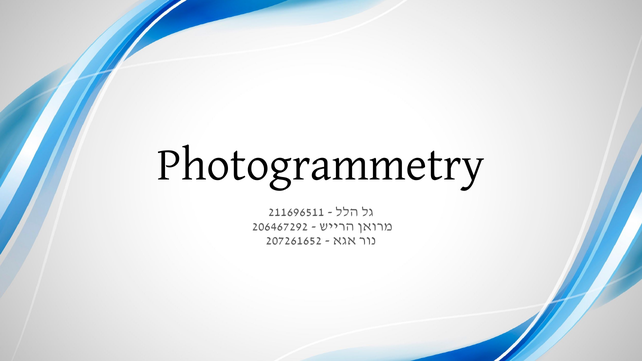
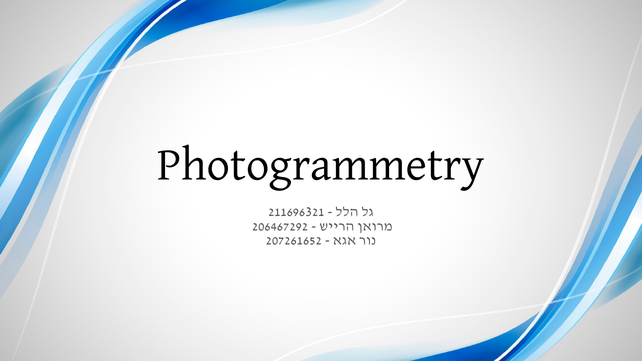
211696511: 211696511 -> 211696321 (296, 212)
